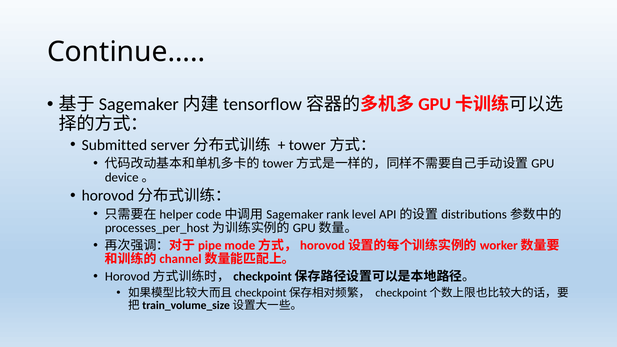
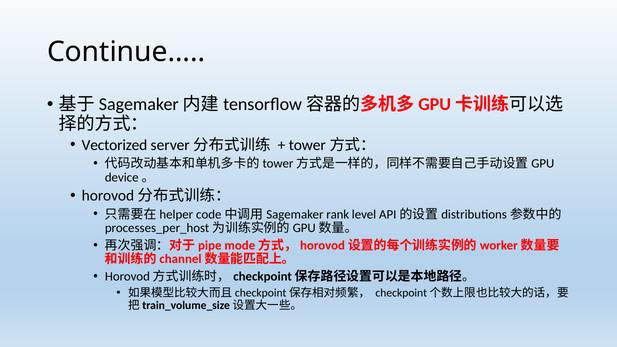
Submitted: Submitted -> Vectorized (115, 145)
